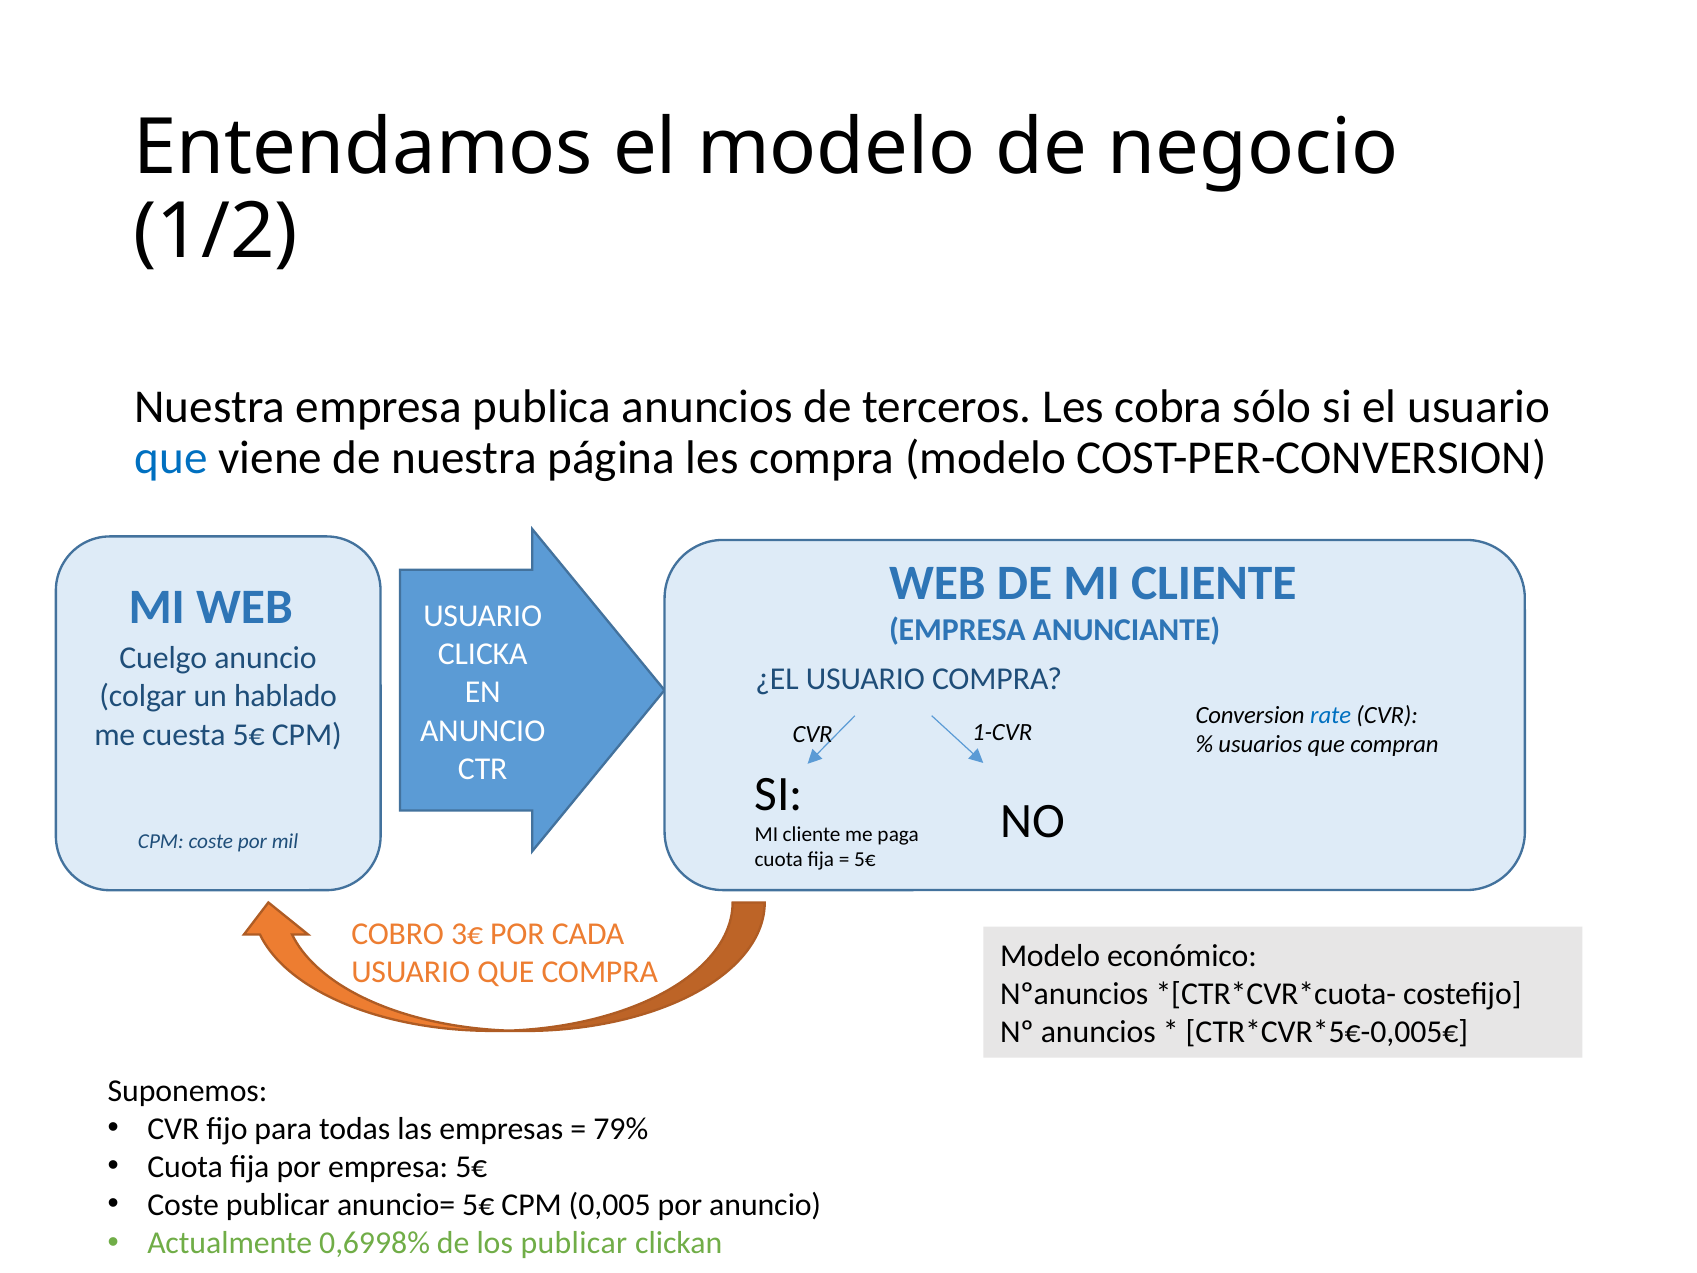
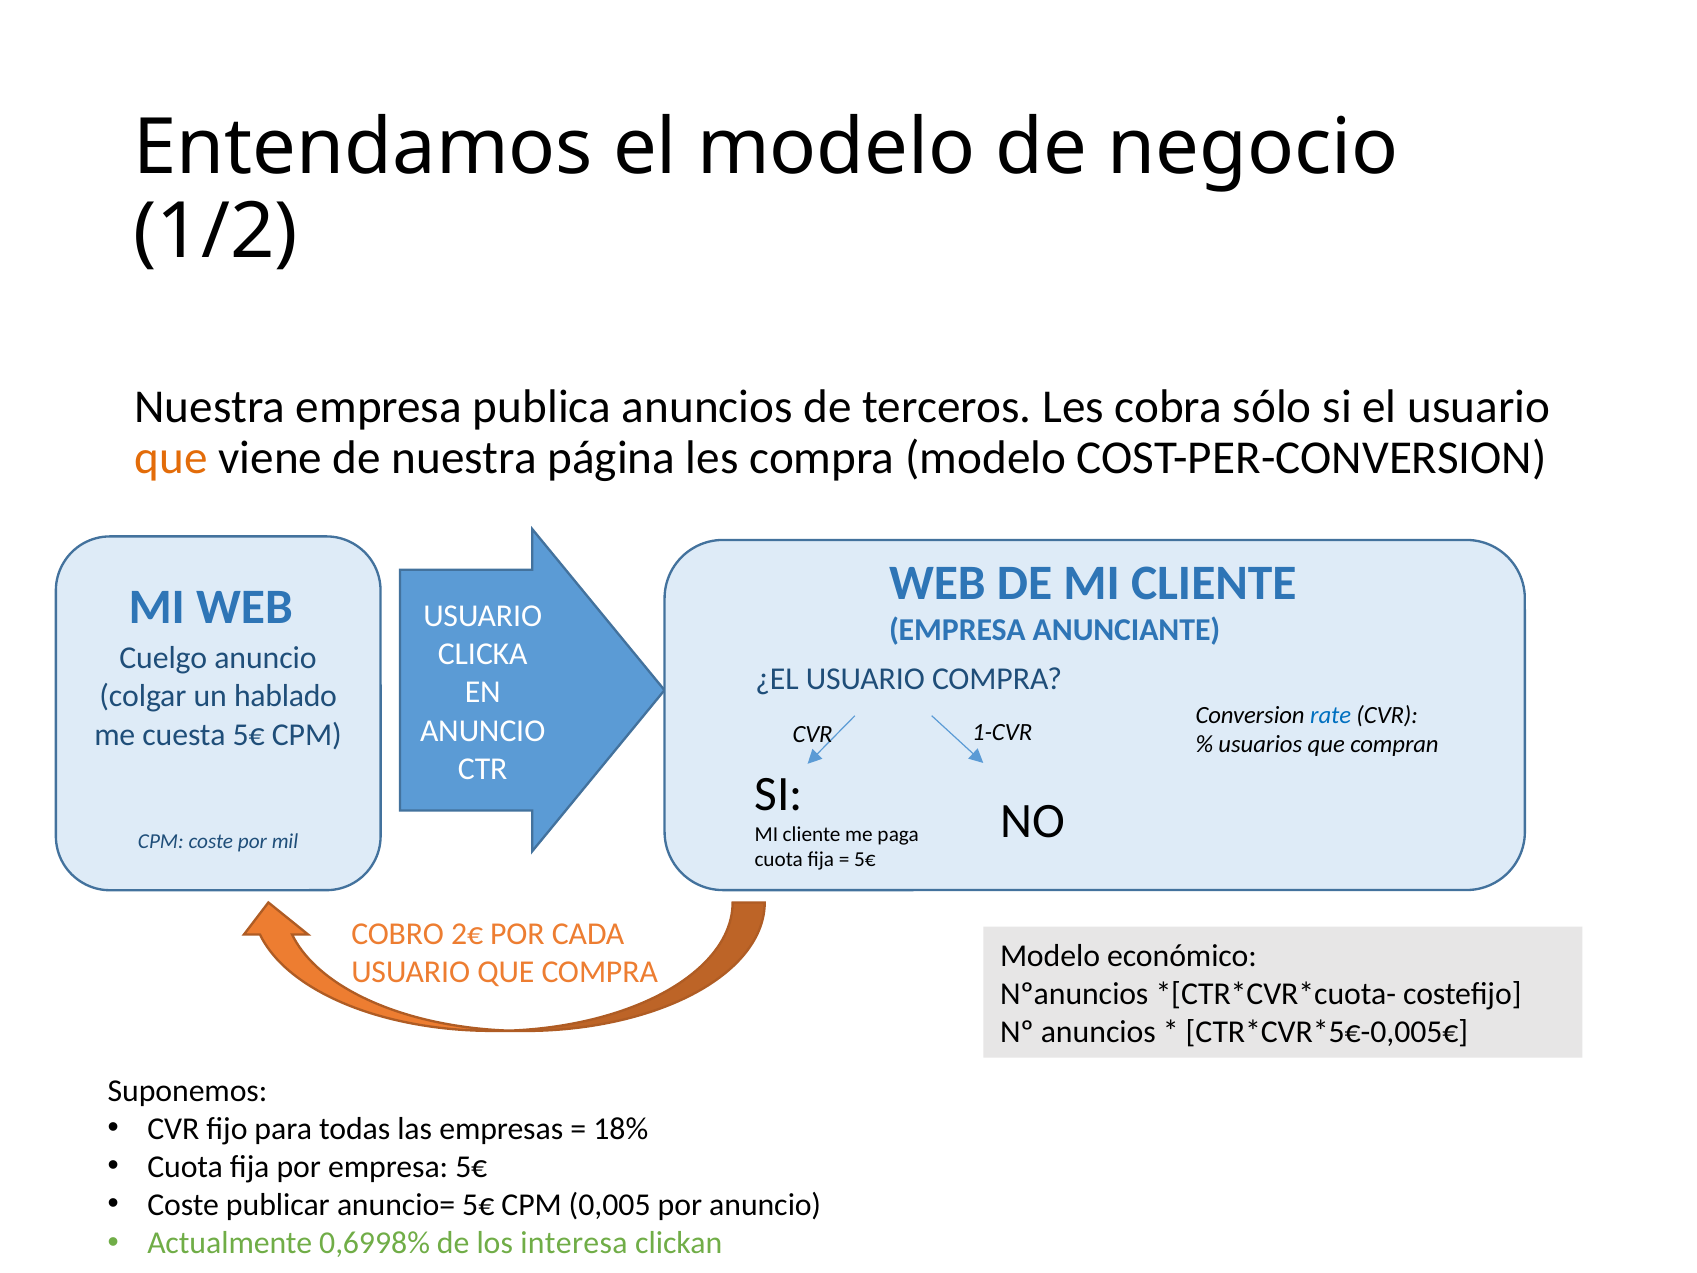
que colour: blue -> orange (171, 458)
3€: 3€ -> 2€ (467, 934)
79%: 79% -> 18% (621, 1129)
los publicar: publicar -> interesa (574, 1243)
